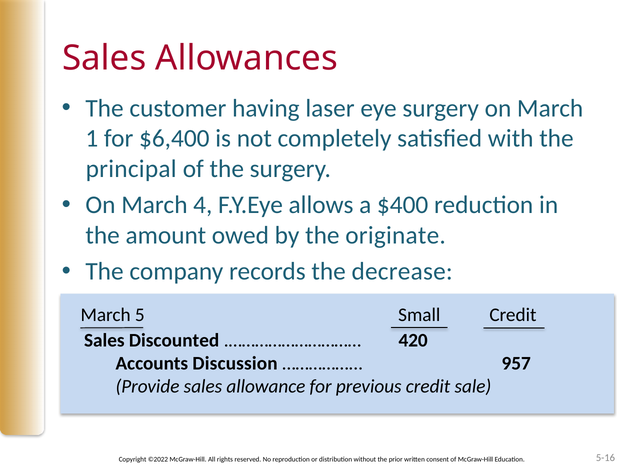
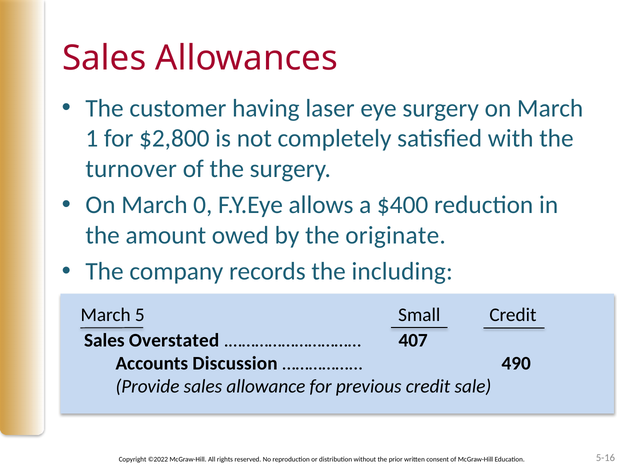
$6,400: $6,400 -> $2,800 (174, 139)
principal: principal -> turnover (131, 169)
4: 4 -> 0 (203, 205)
decrease: decrease -> including (402, 271)
Discounted: Discounted -> Overstated (174, 340)
420: 420 -> 407 (413, 340)
957: 957 -> 490 (516, 363)
